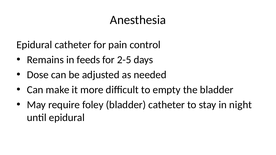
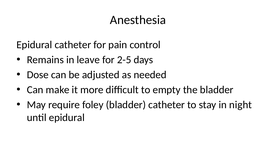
feeds: feeds -> leave (88, 60)
